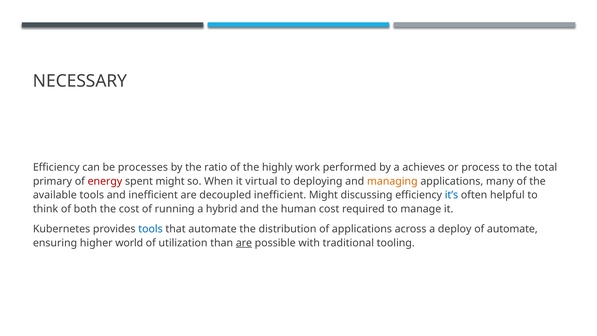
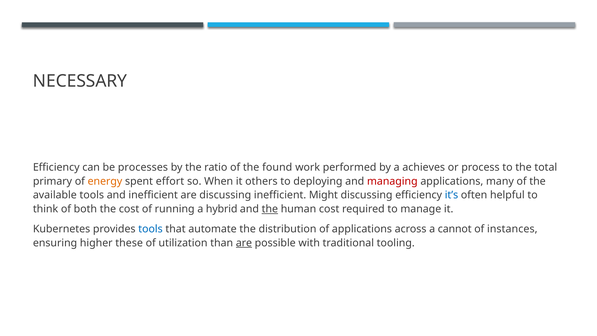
highly: highly -> found (277, 167)
energy colour: red -> orange (105, 181)
spent might: might -> effort (170, 181)
virtual: virtual -> others (261, 181)
managing colour: orange -> red (392, 181)
are decoupled: decoupled -> discussing (225, 195)
the underline: none -> present (270, 209)
deploy: deploy -> cannot (455, 229)
of automate: automate -> instances (512, 229)
world: world -> these (129, 243)
